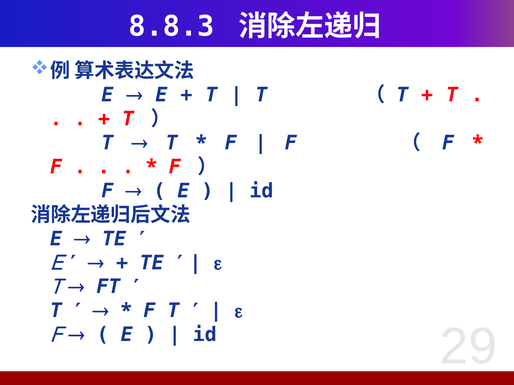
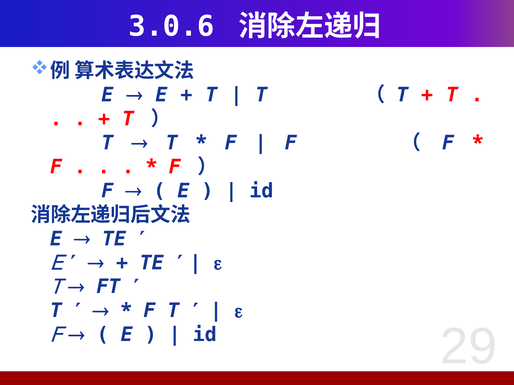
8.8.3: 8.8.3 -> 3.0.6 (172, 26)
